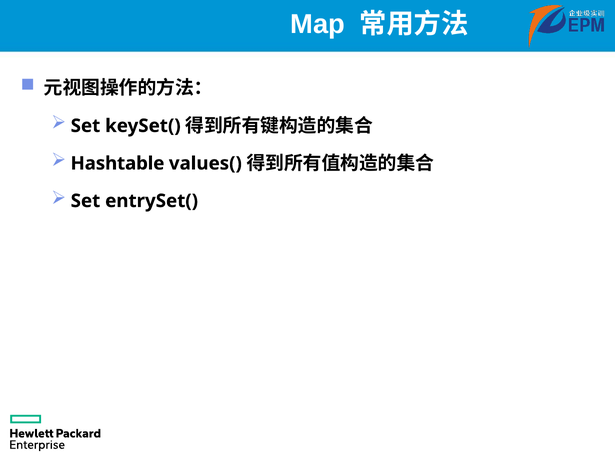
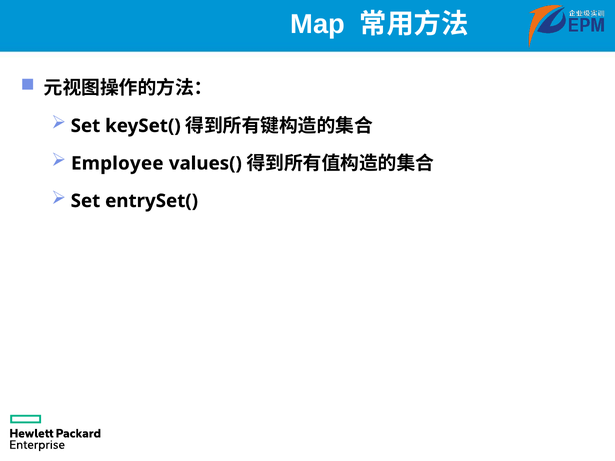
Hashtable: Hashtable -> Employee (117, 163)
